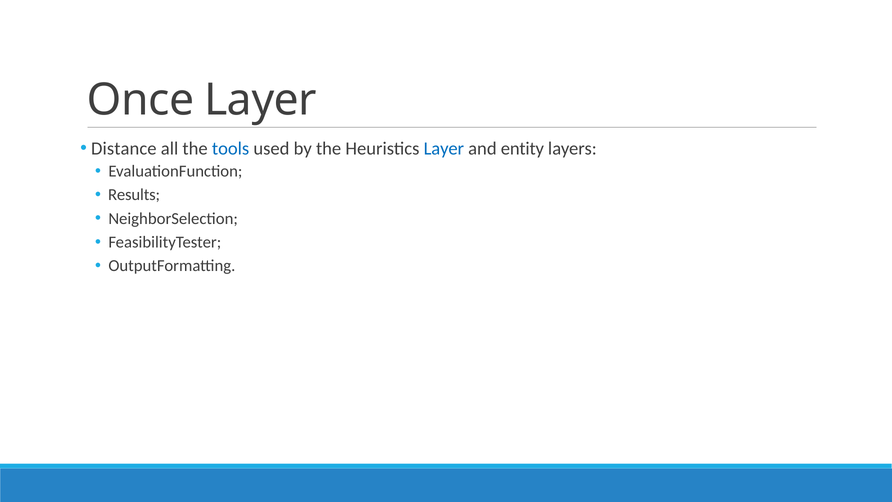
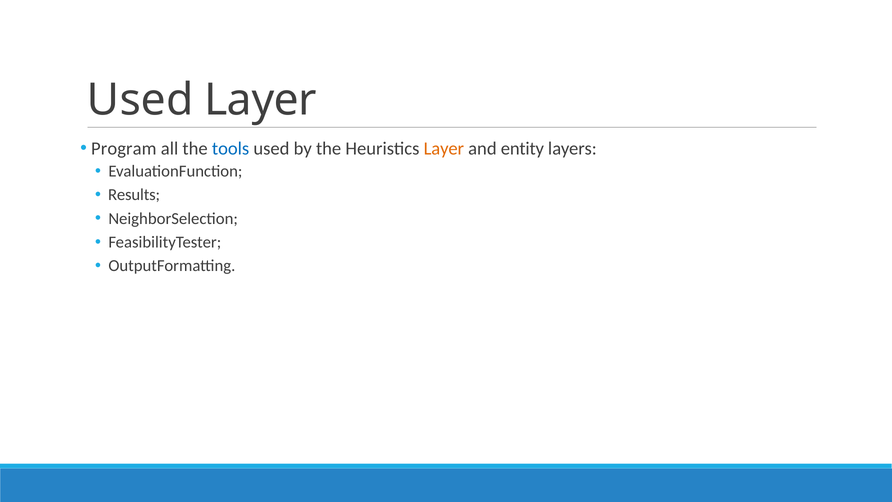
Once: Once -> Used (140, 100)
Distance: Distance -> Program (124, 148)
Layer colour: blue -> orange (444, 148)
